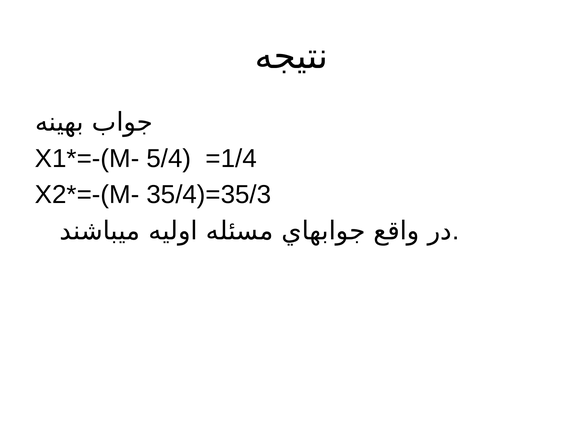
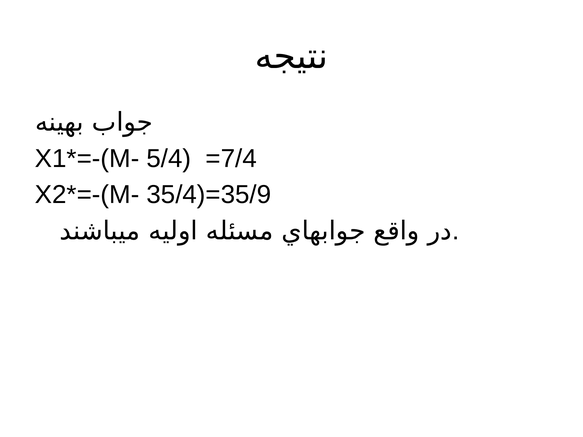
=1/4: =1/4 -> =7/4 (231, 159)
35/4)=35/3: 35/4)=35/3 -> 35/4)=35/9 (209, 195)
